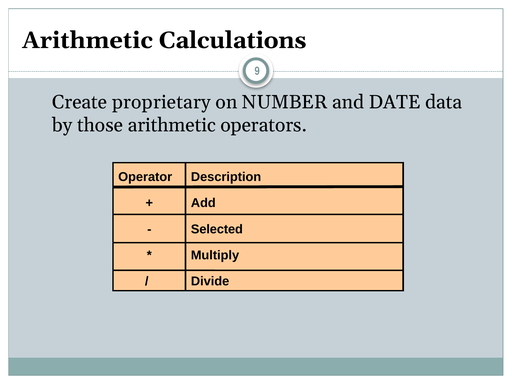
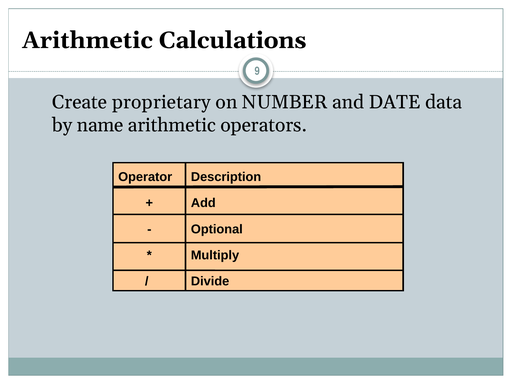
those: those -> name (100, 125)
Selected: Selected -> Optional (217, 229)
